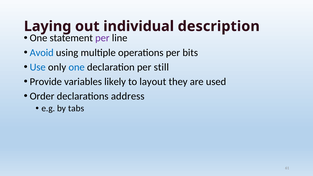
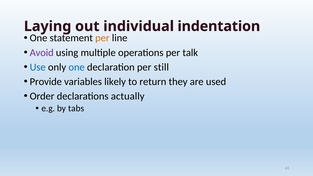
description: description -> indentation (219, 26)
per colour: purple -> orange (102, 38)
Avoid colour: blue -> purple (42, 53)
bits: bits -> talk (190, 53)
layout: layout -> return (153, 82)
address: address -> actually (128, 96)
